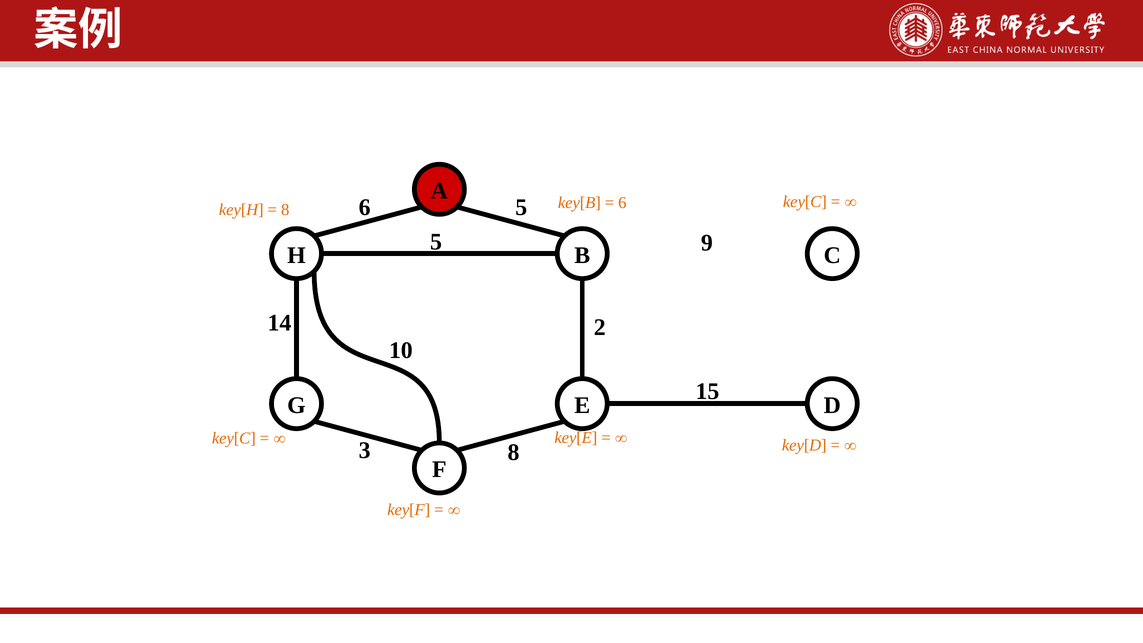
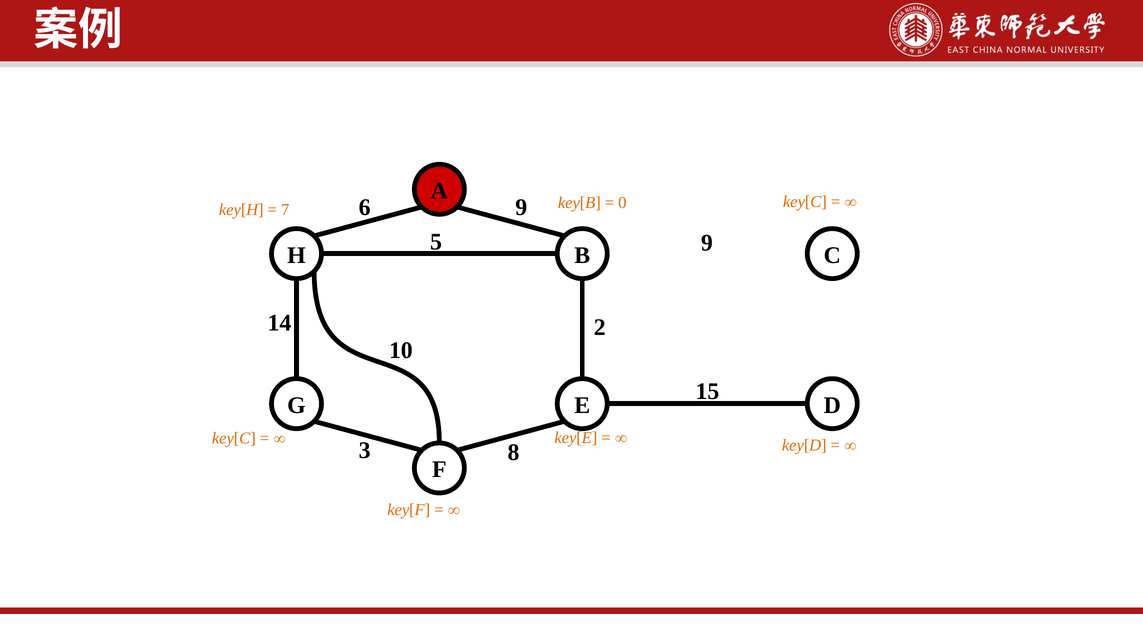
6 5: 5 -> 9 (521, 207)
8: 8 -> 7 (285, 210)
6: 6 -> 0 (622, 202)
